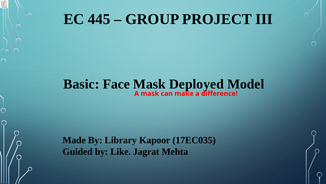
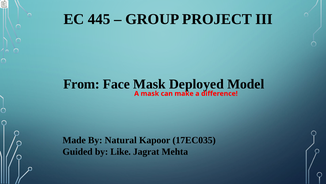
Basic: Basic -> From (82, 84)
Library: Library -> Natural (121, 140)
